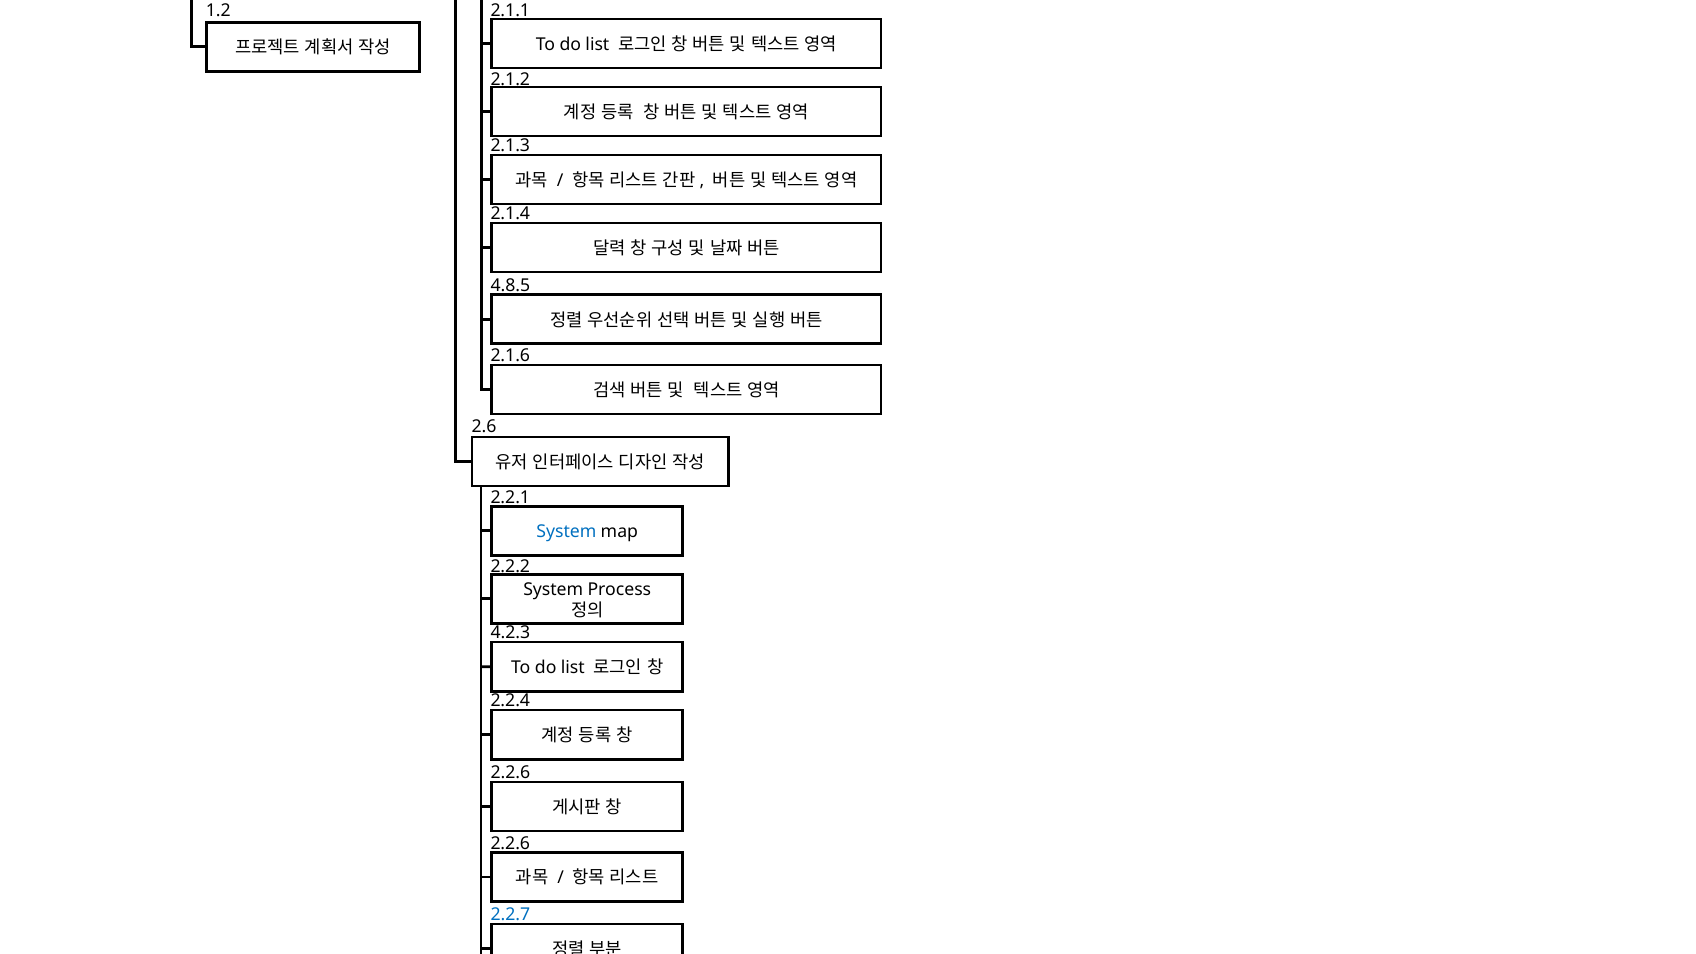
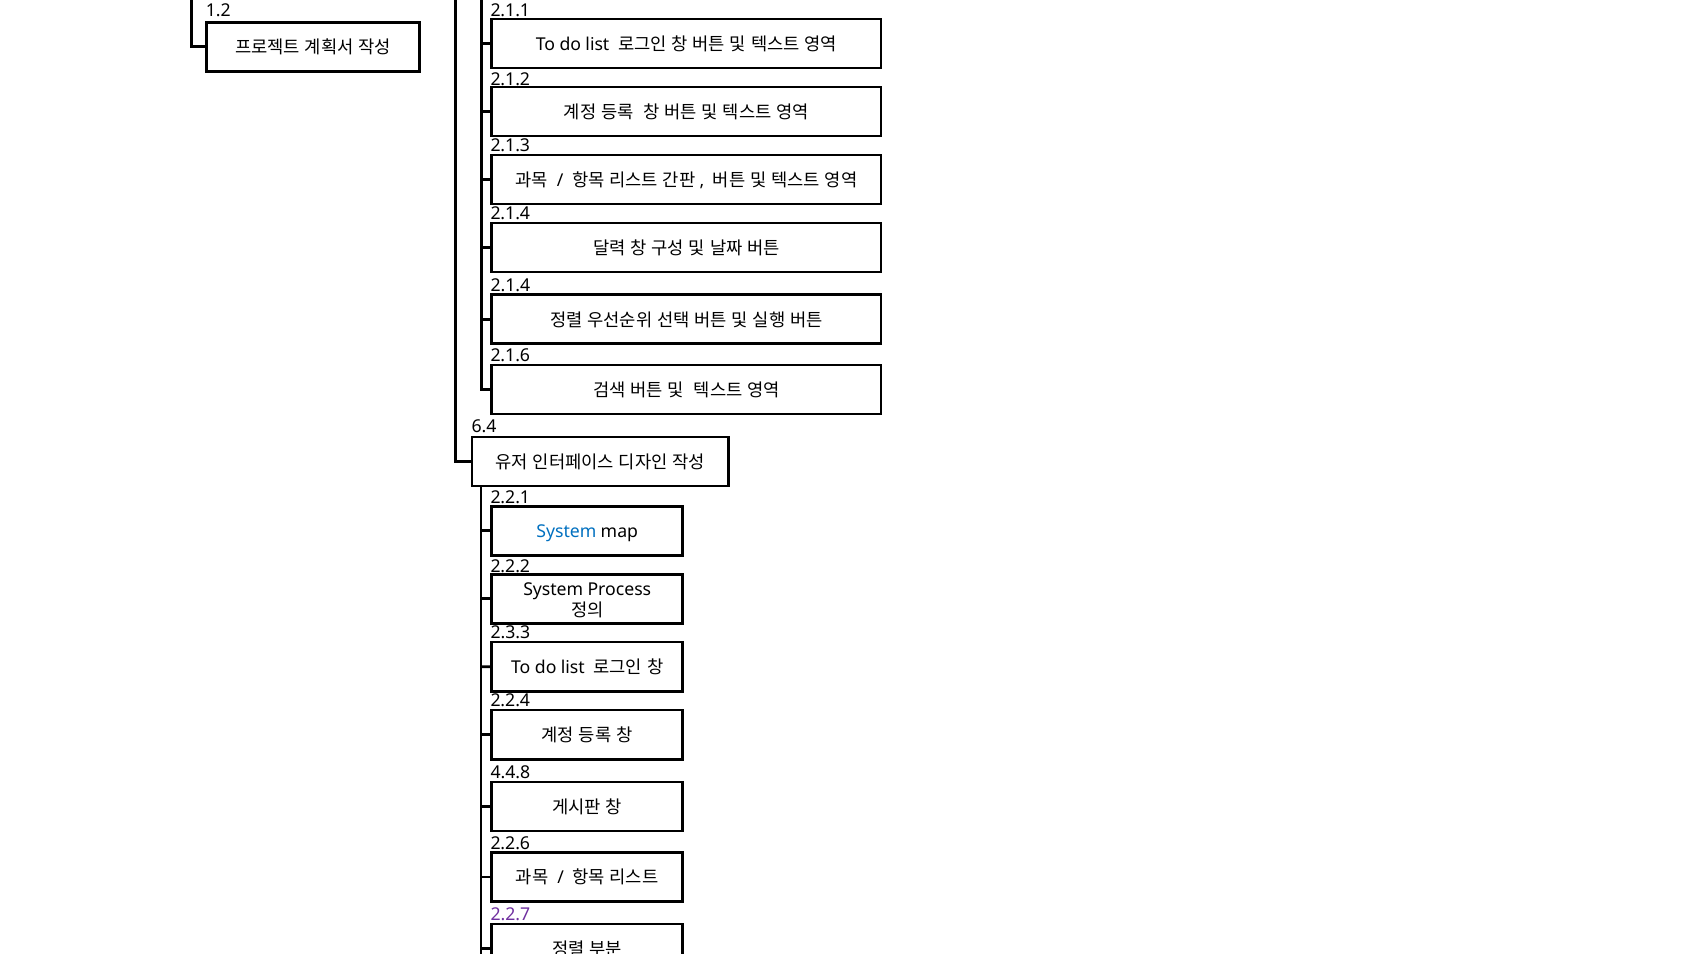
4.8.5: 4.8.5 -> 2.1.4 (510, 286)
2.6: 2.6 -> 6.4 (484, 427)
4.2.3: 4.2.3 -> 2.3.3 (510, 633)
2.2.6: 2.2.6 -> 4.4.8 (510, 773)
2.2.7 colour: blue -> purple (510, 915)
